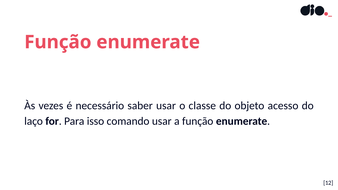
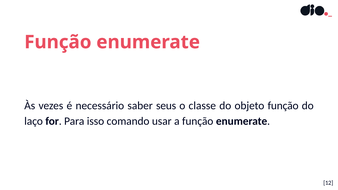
saber usar: usar -> seus (166, 106)
objeto acesso: acesso -> função (283, 106)
